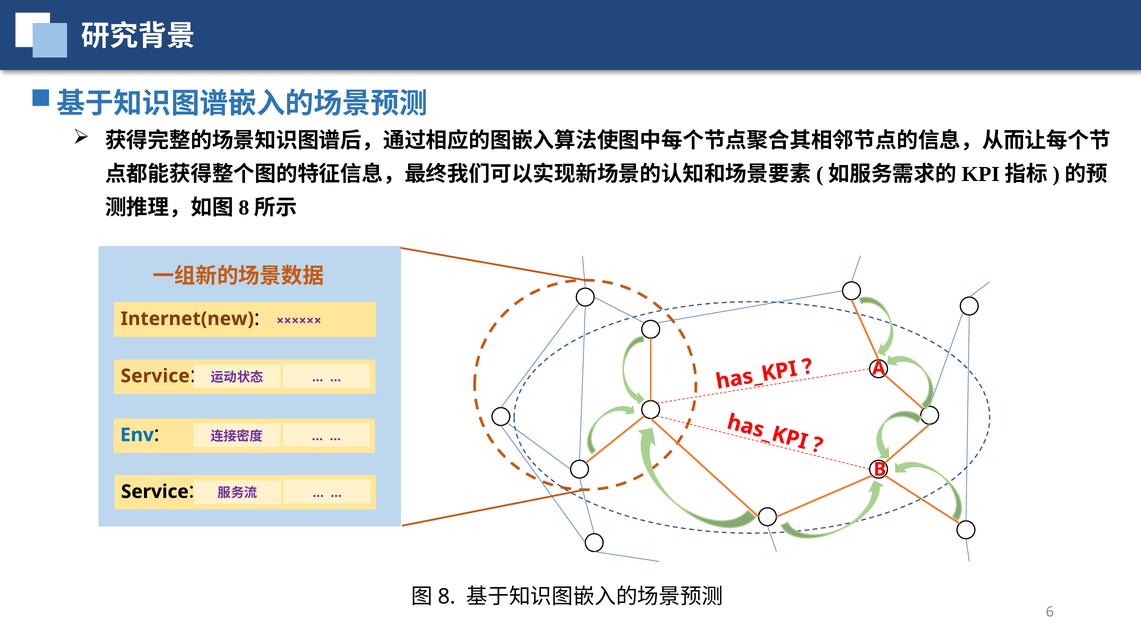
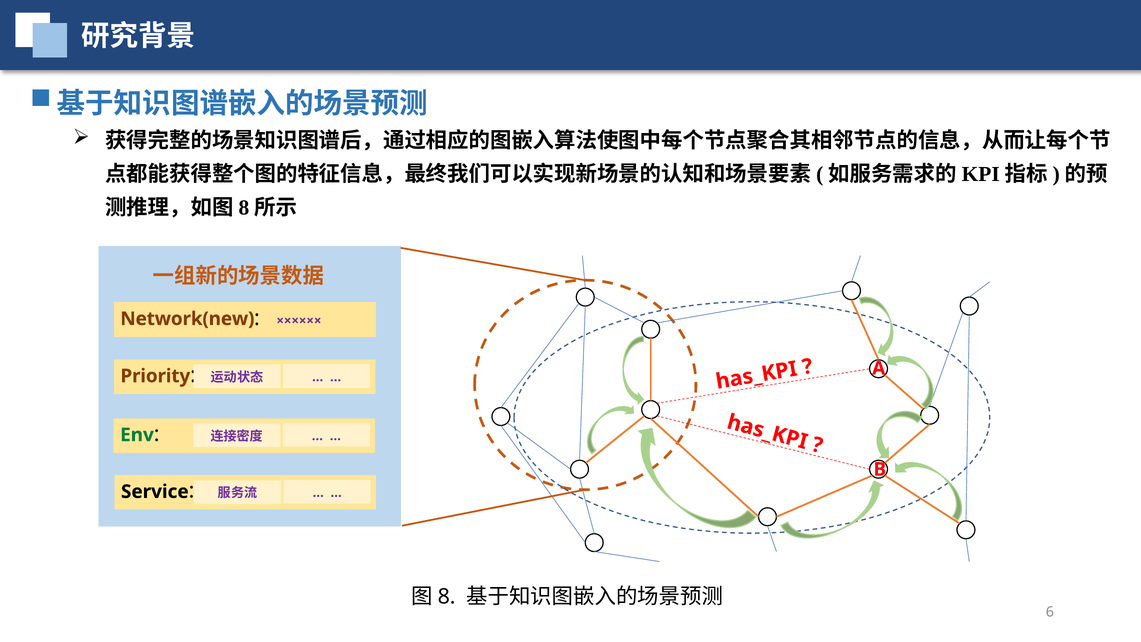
Internet(new: Internet(new -> Network(new (187, 319)
Service: Service -> Priority (155, 376)
Env colour: blue -> green (137, 435)
